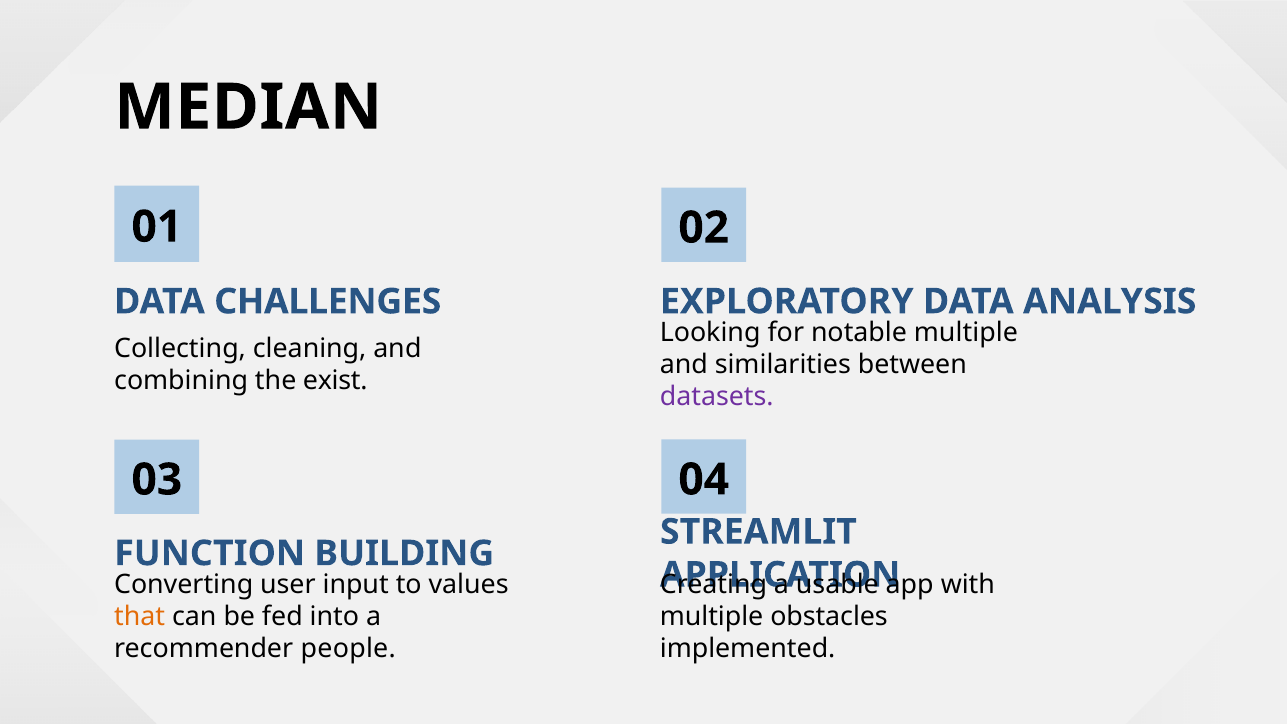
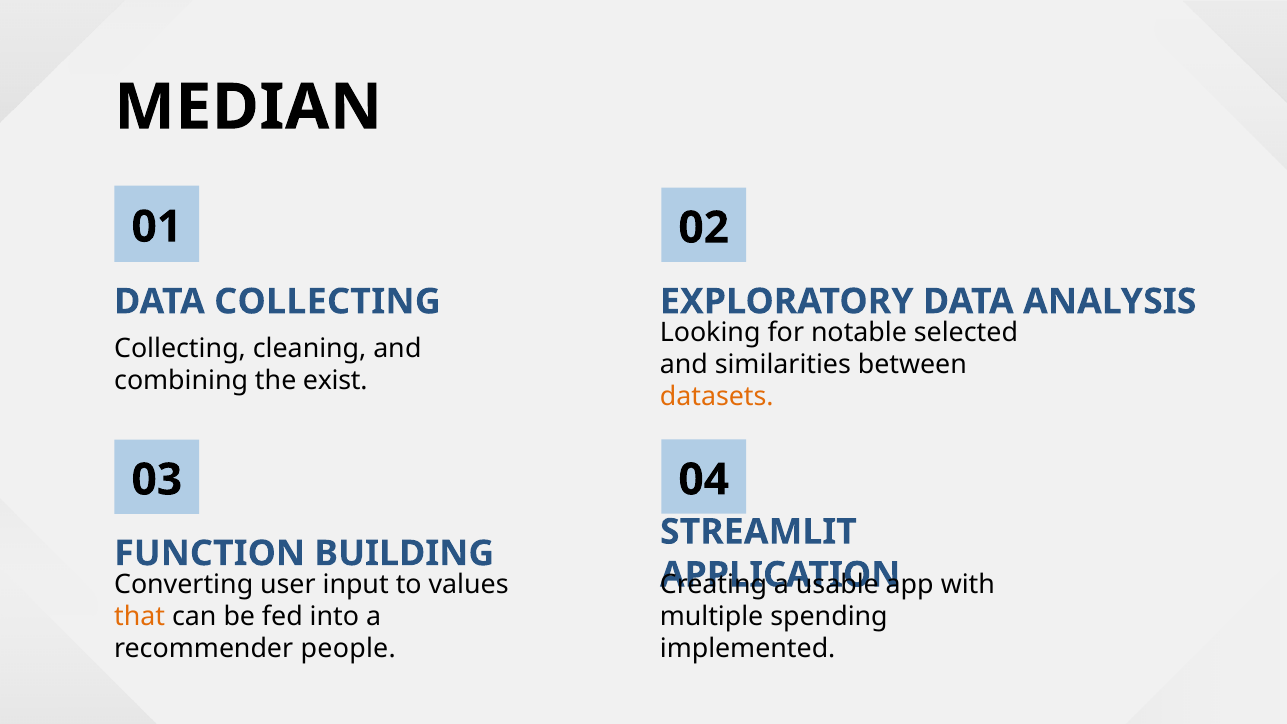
DATA CHALLENGES: CHALLENGES -> COLLECTING (327, 302)
notable multiple: multiple -> selected (966, 333)
datasets colour: purple -> orange (717, 397)
obstacles: obstacles -> spending (829, 617)
